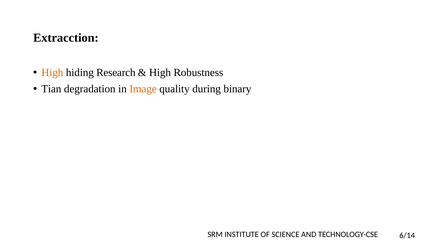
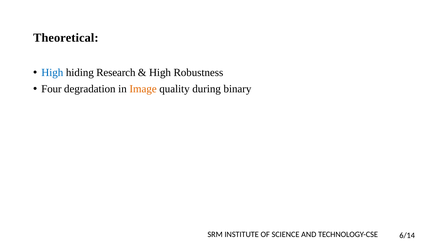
Extracction: Extracction -> Theoretical (66, 38)
High colour: orange -> blue (52, 73)
Tian: Tian -> Four (51, 89)
